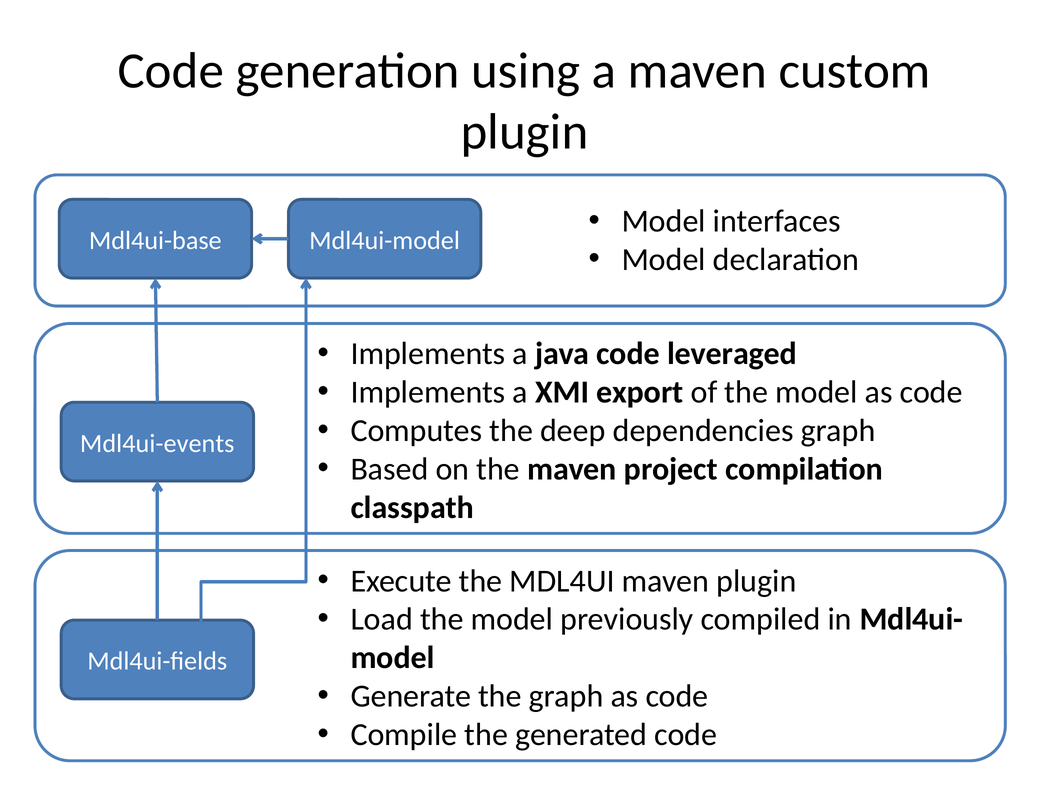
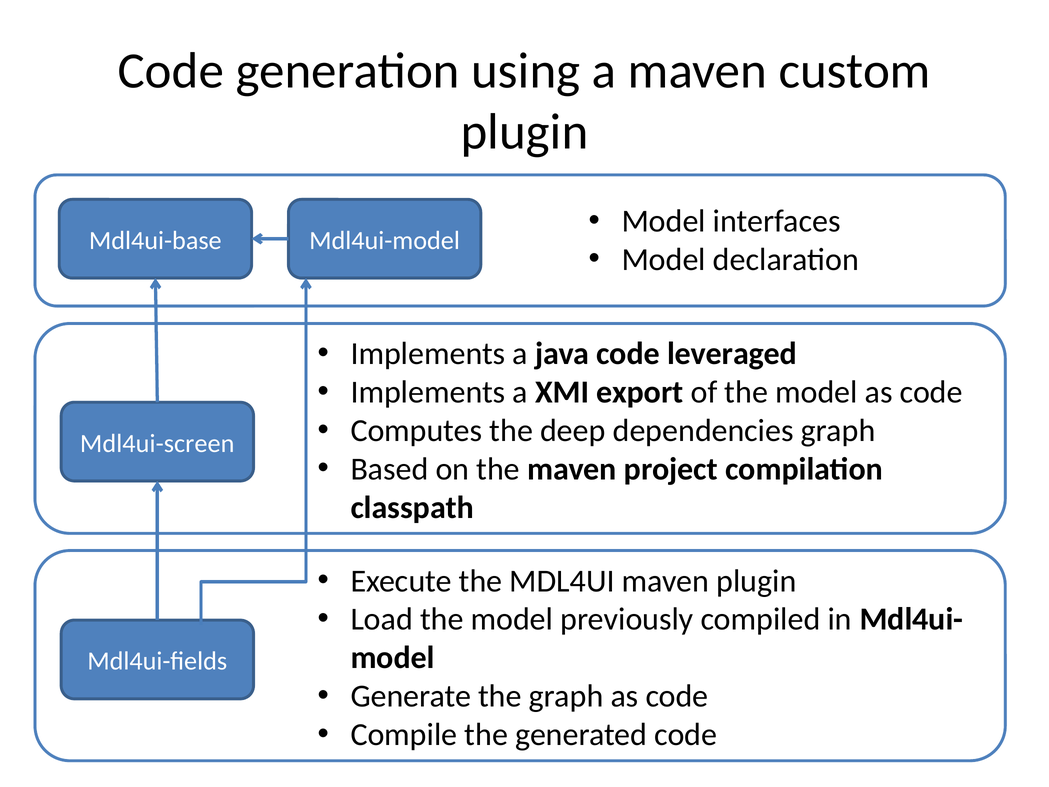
Mdl4ui-events: Mdl4ui-events -> Mdl4ui-screen (157, 443)
